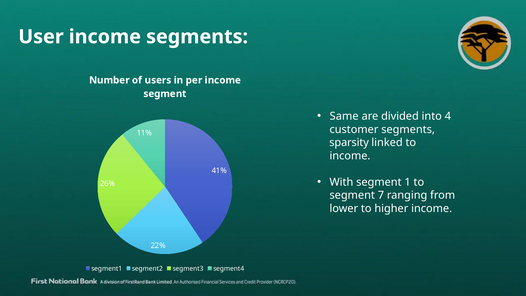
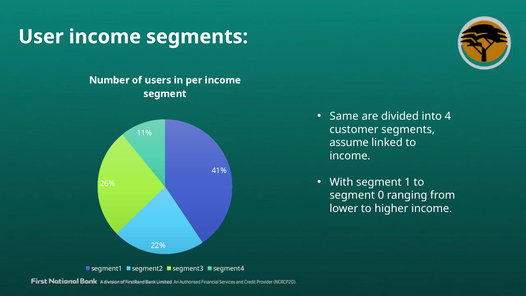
sparsity: sparsity -> assume (349, 143)
7: 7 -> 0 (381, 195)
